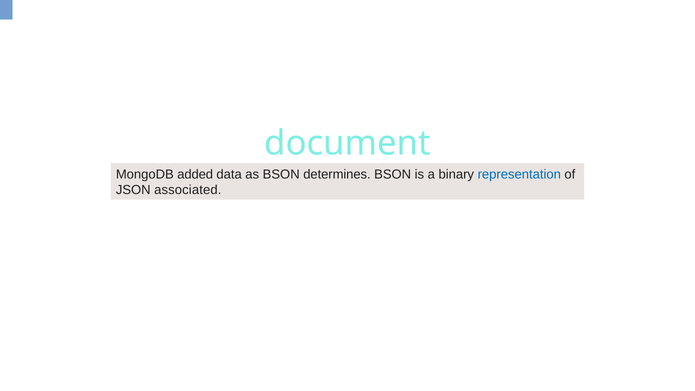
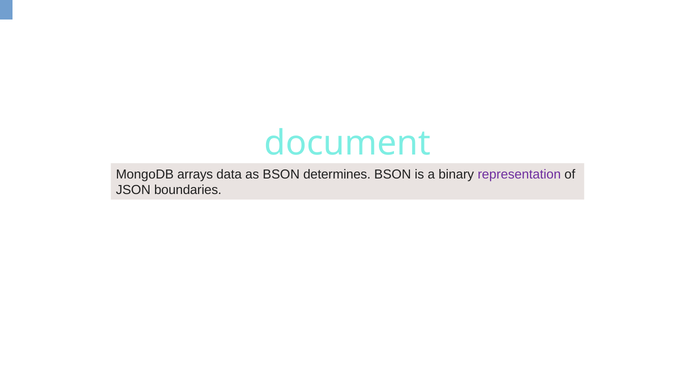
added: added -> arrays (195, 174)
representation colour: blue -> purple (519, 174)
associated: associated -> boundaries (188, 190)
